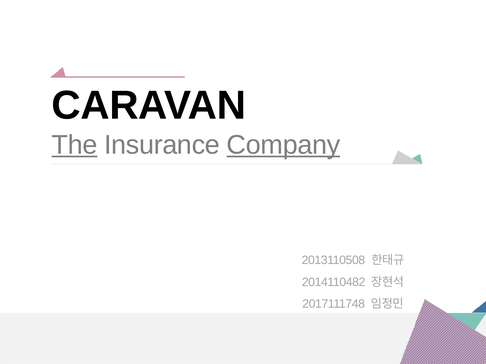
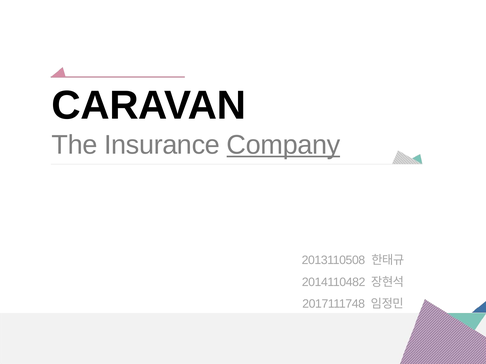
The underline: present -> none (75, 145)
